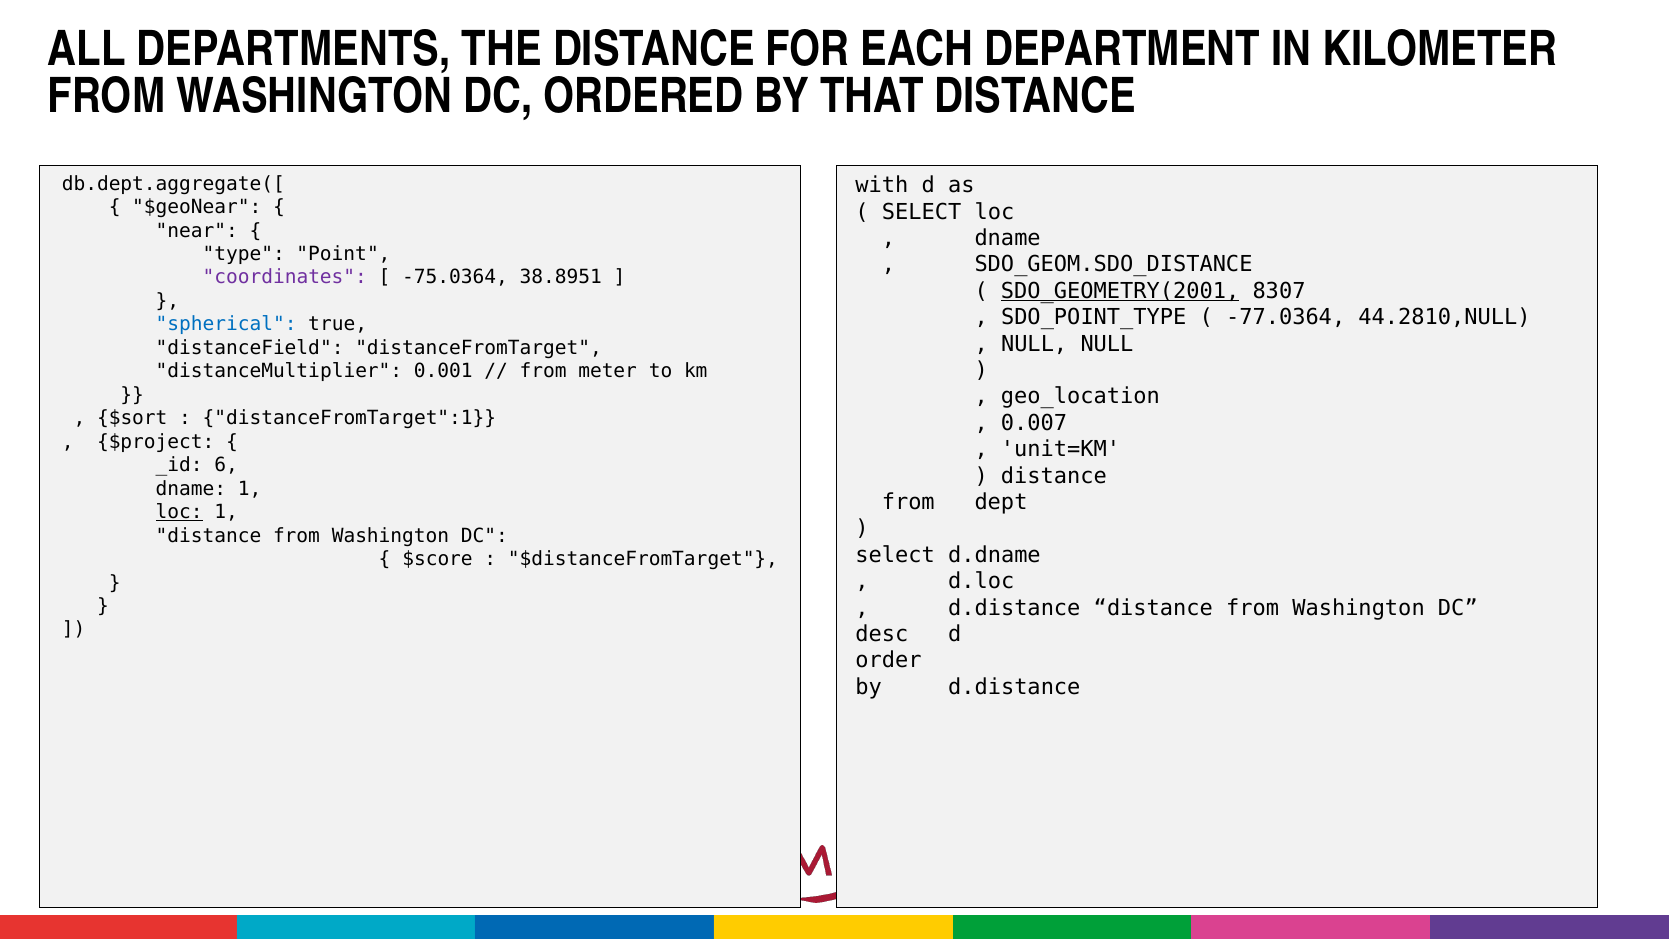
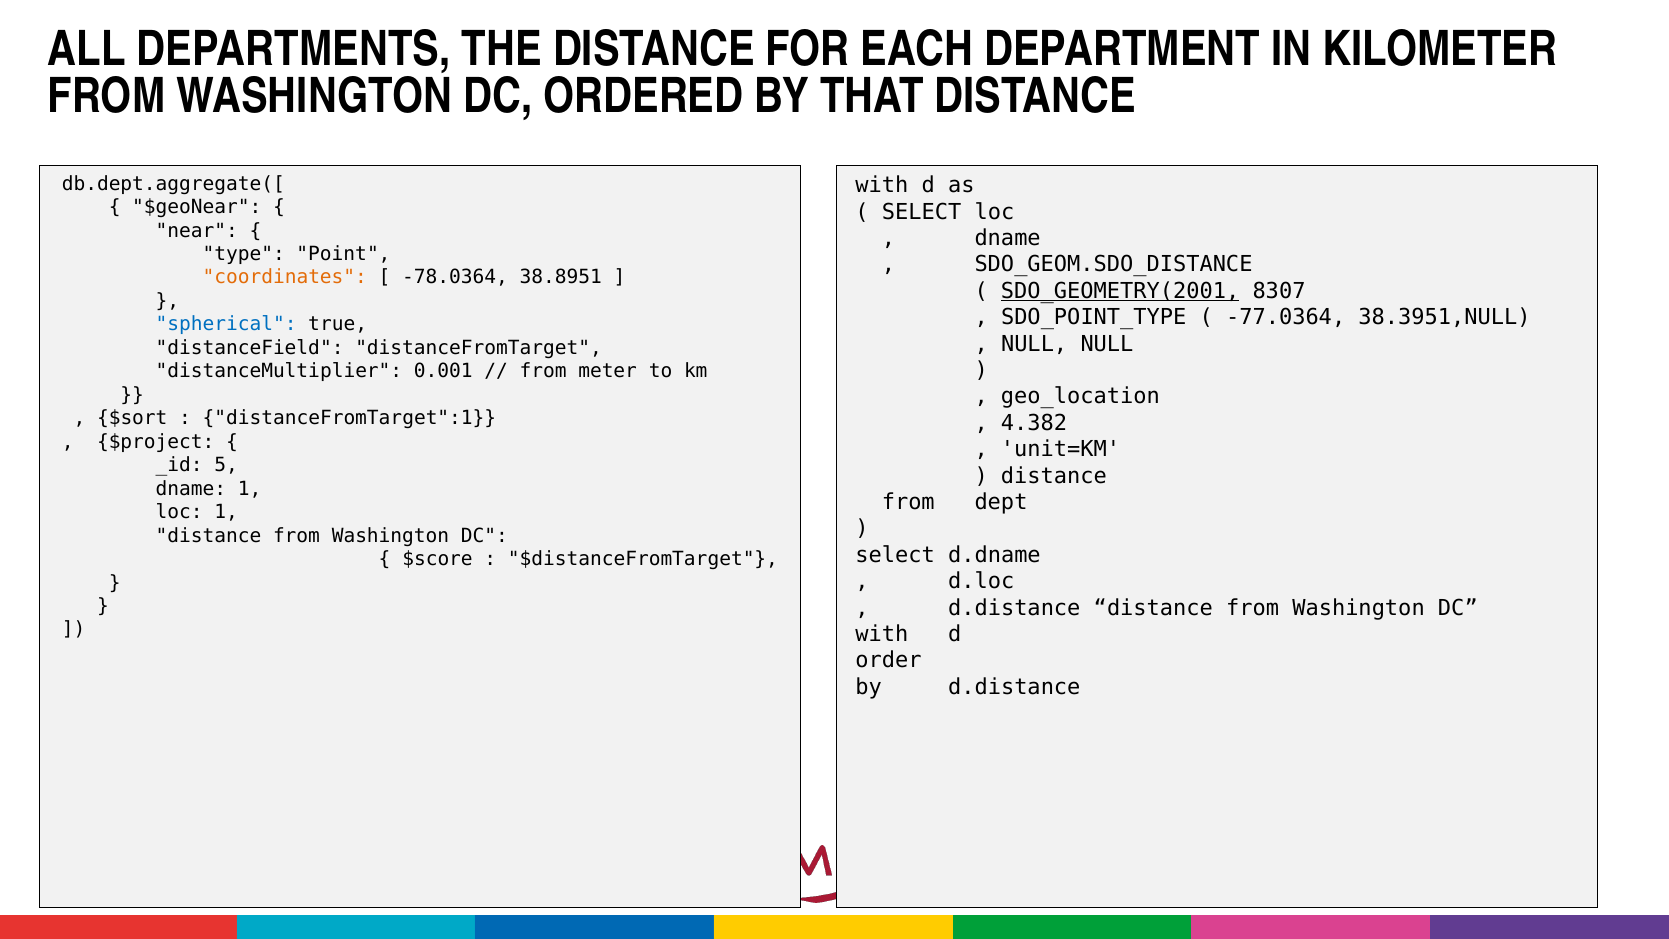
coordinates colour: purple -> orange (285, 277)
-75.0364: -75.0364 -> -78.0364 (455, 277)
44.2810,NULL: 44.2810,NULL -> 38.3951,NULL (1445, 317)
0.007: 0.007 -> 4.382 (1034, 423)
6: 6 -> 5 (226, 465)
loc underline: present -> none (179, 512)
desc: desc -> with (882, 634)
